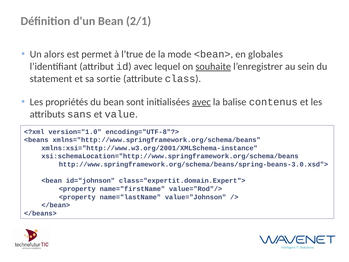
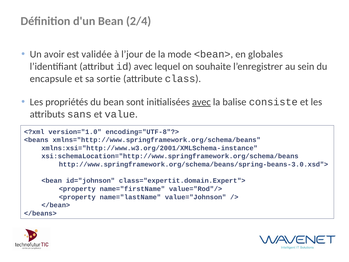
2/1: 2/1 -> 2/4 (139, 21)
alors: alors -> avoir (54, 54)
permet: permet -> validée (97, 54)
l’true: l’true -> l’jour (132, 54)
souhaite underline: present -> none (213, 66)
statement: statement -> encapsule (51, 79)
contenus: contenus -> consiste (273, 102)
